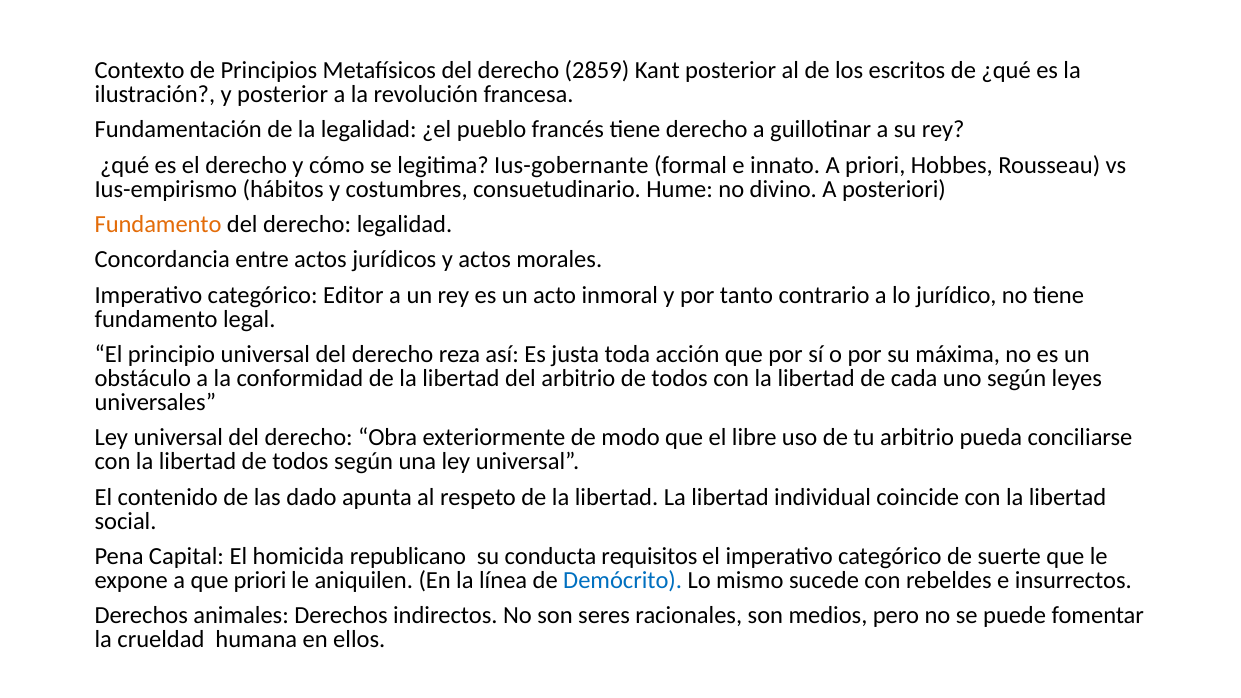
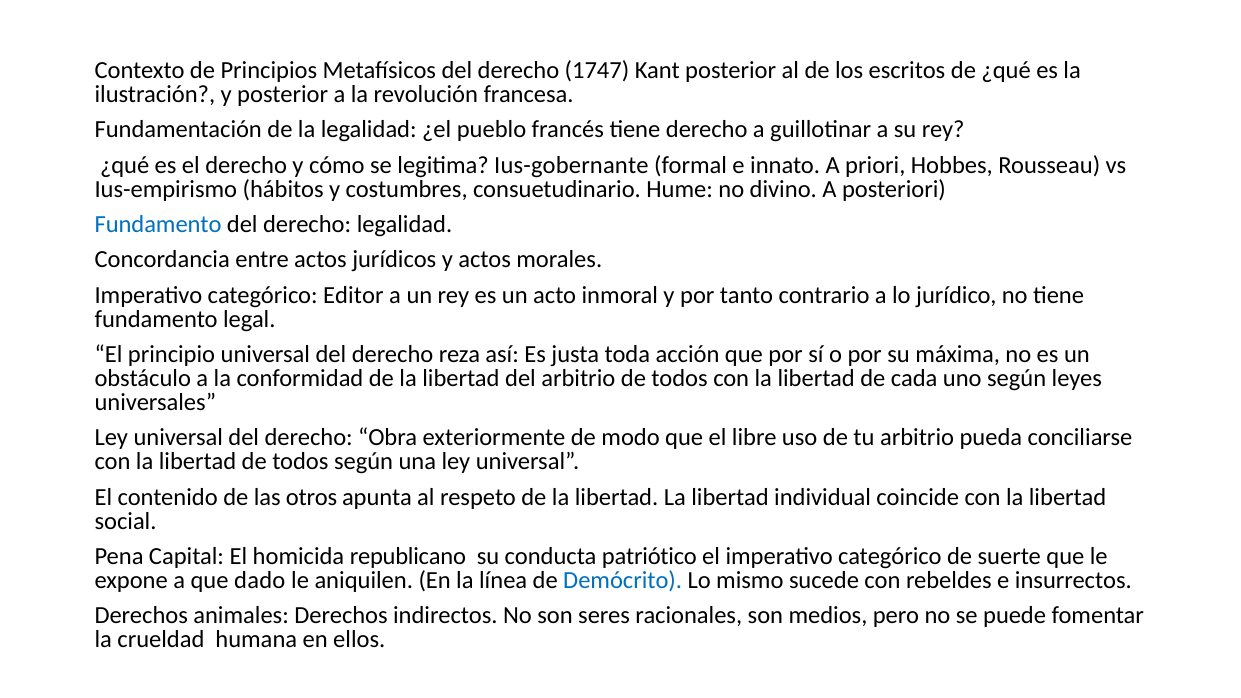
2859: 2859 -> 1747 (597, 70)
Fundamento colour: orange -> blue (158, 224)
dado: dado -> otros (312, 497)
requisitos: requisitos -> patriótico (649, 556)
que priori: priori -> dado (260, 580)
